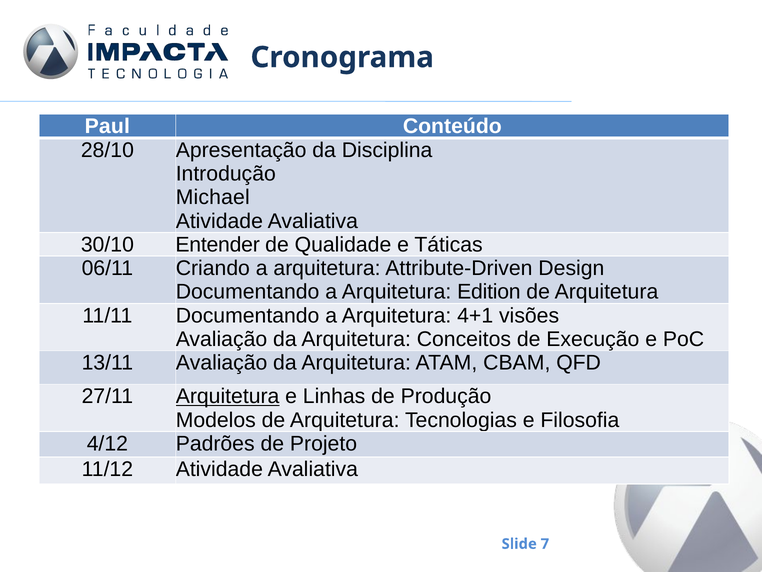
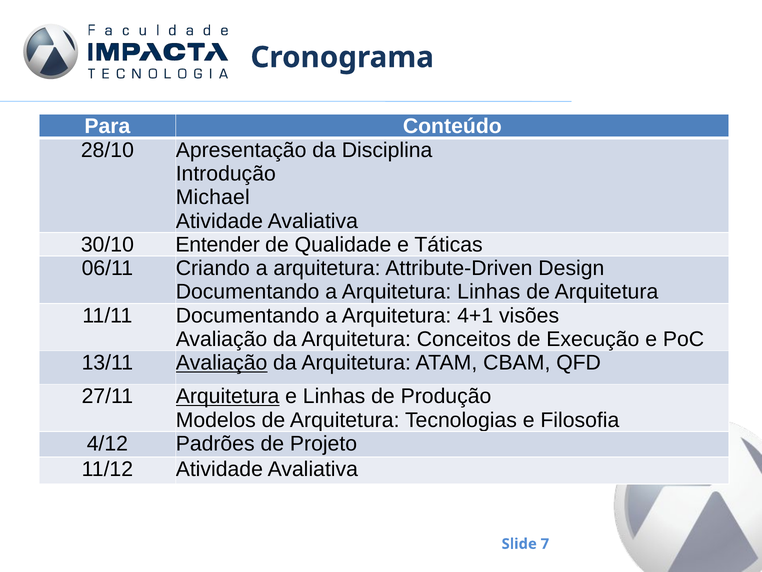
Paul: Paul -> Para (107, 126)
Arquitetura Edition: Edition -> Linhas (489, 292)
Avaliação underline: none -> present (222, 363)
